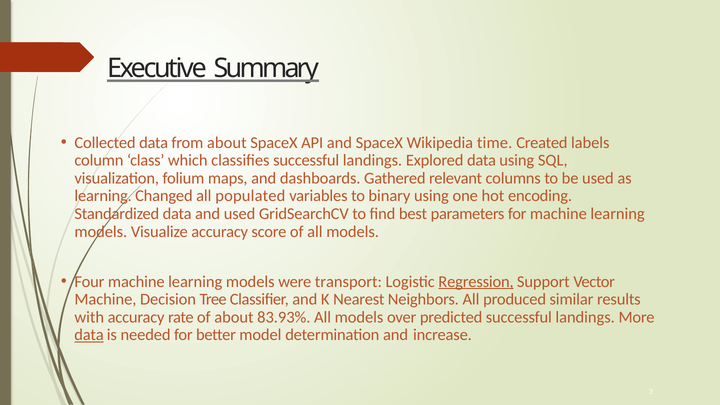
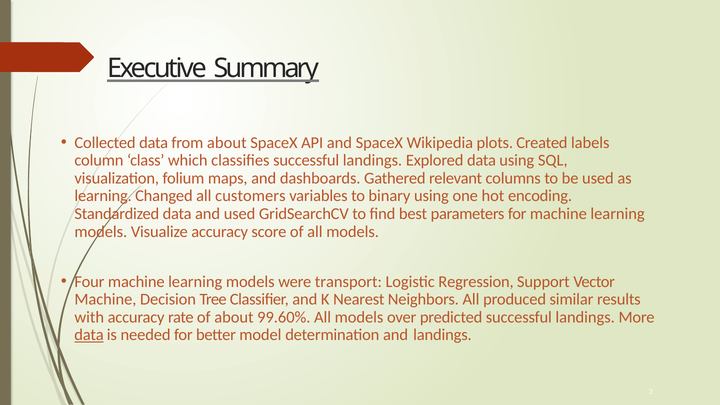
time: time -> plots (495, 143)
populated: populated -> customers (250, 196)
Regression underline: present -> none (476, 282)
83.93%: 83.93% -> 99.60% (284, 317)
and increase: increase -> landings (442, 335)
